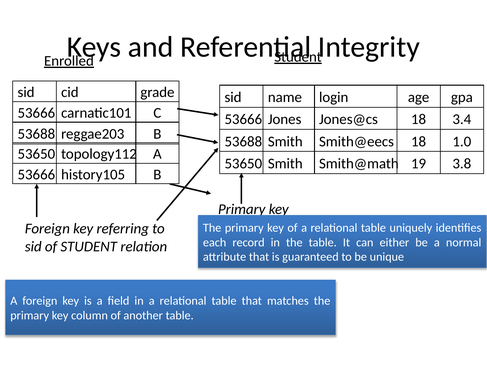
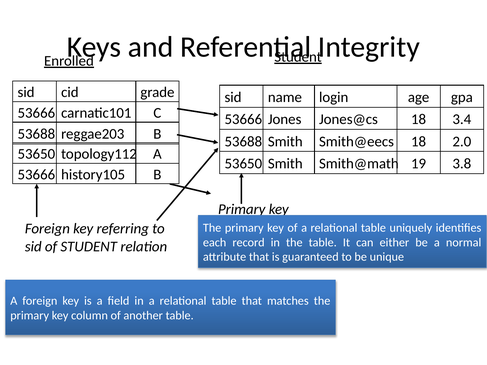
1.0: 1.0 -> 2.0 (462, 142)
